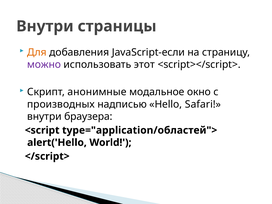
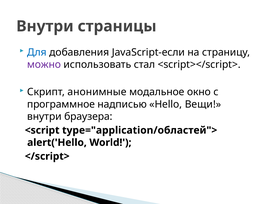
Для colour: orange -> blue (37, 52)
этот: этот -> стал (145, 64)
производных: производных -> программное (61, 104)
Safari: Safari -> Вещи (203, 104)
